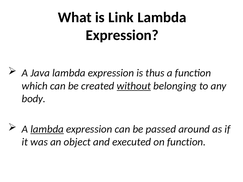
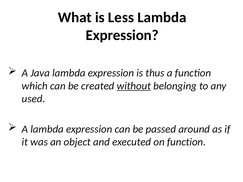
Link: Link -> Less (121, 17)
body: body -> used (34, 99)
lambda underline: present -> none (47, 129)
